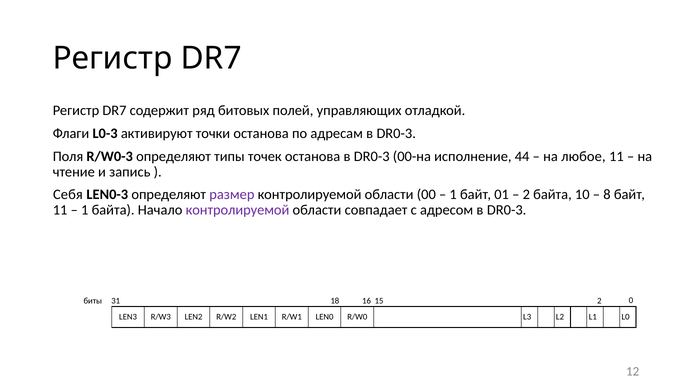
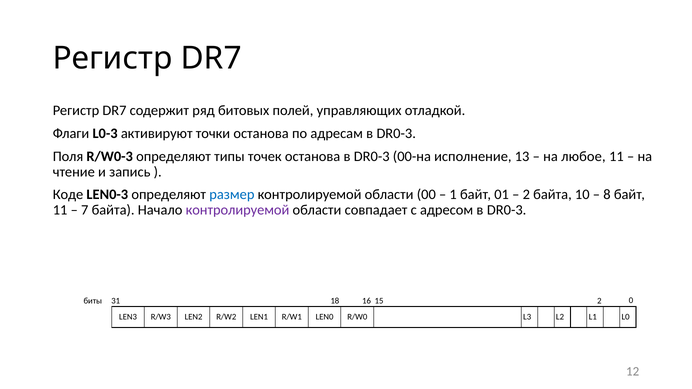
44: 44 -> 13 (522, 156)
Себя: Себя -> Коде (68, 195)
размер colour: purple -> blue (232, 195)
1: 1 -> 7 (85, 210)
